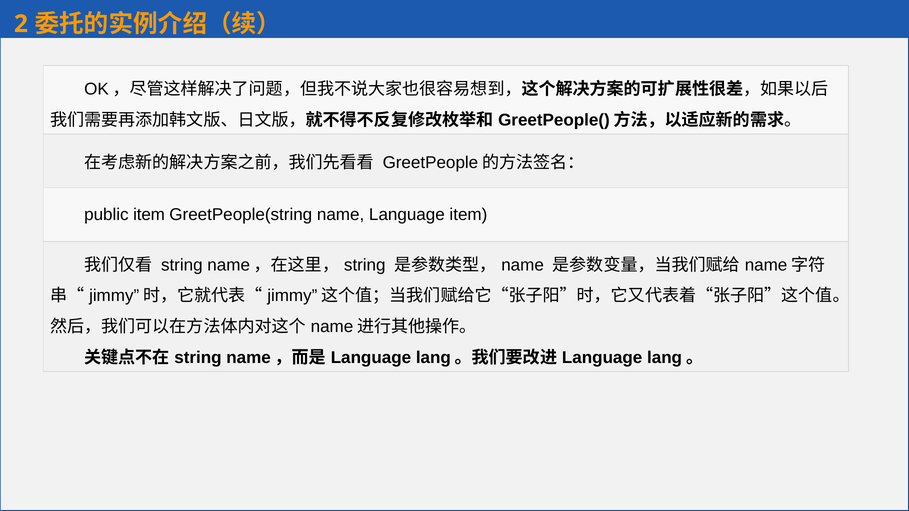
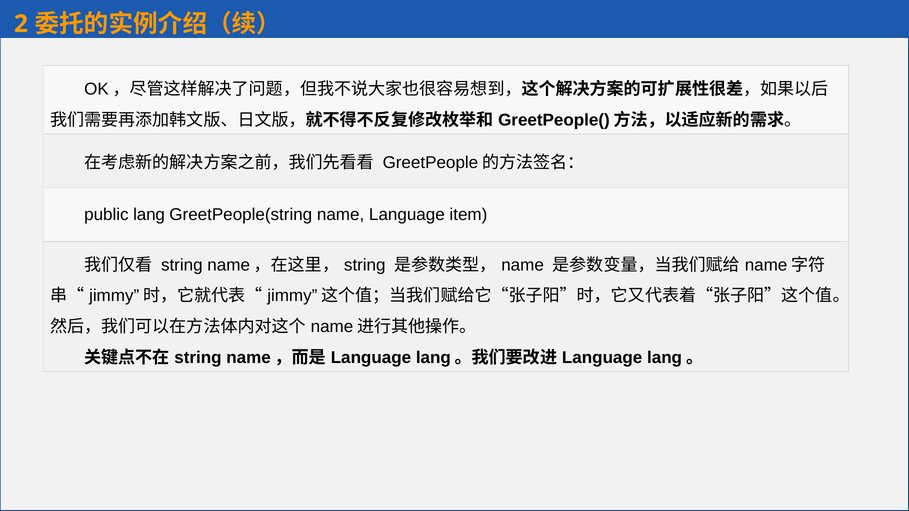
public item: item -> lang (149, 215)
